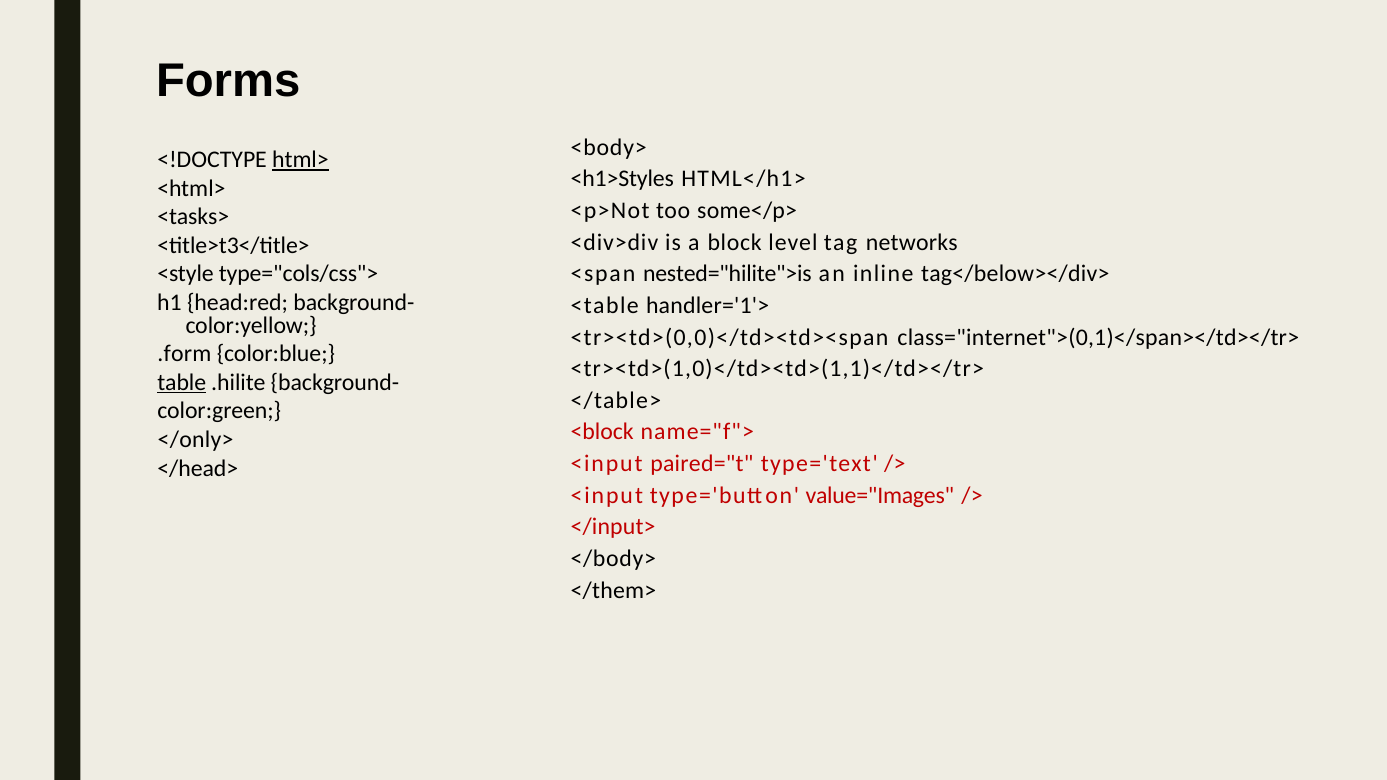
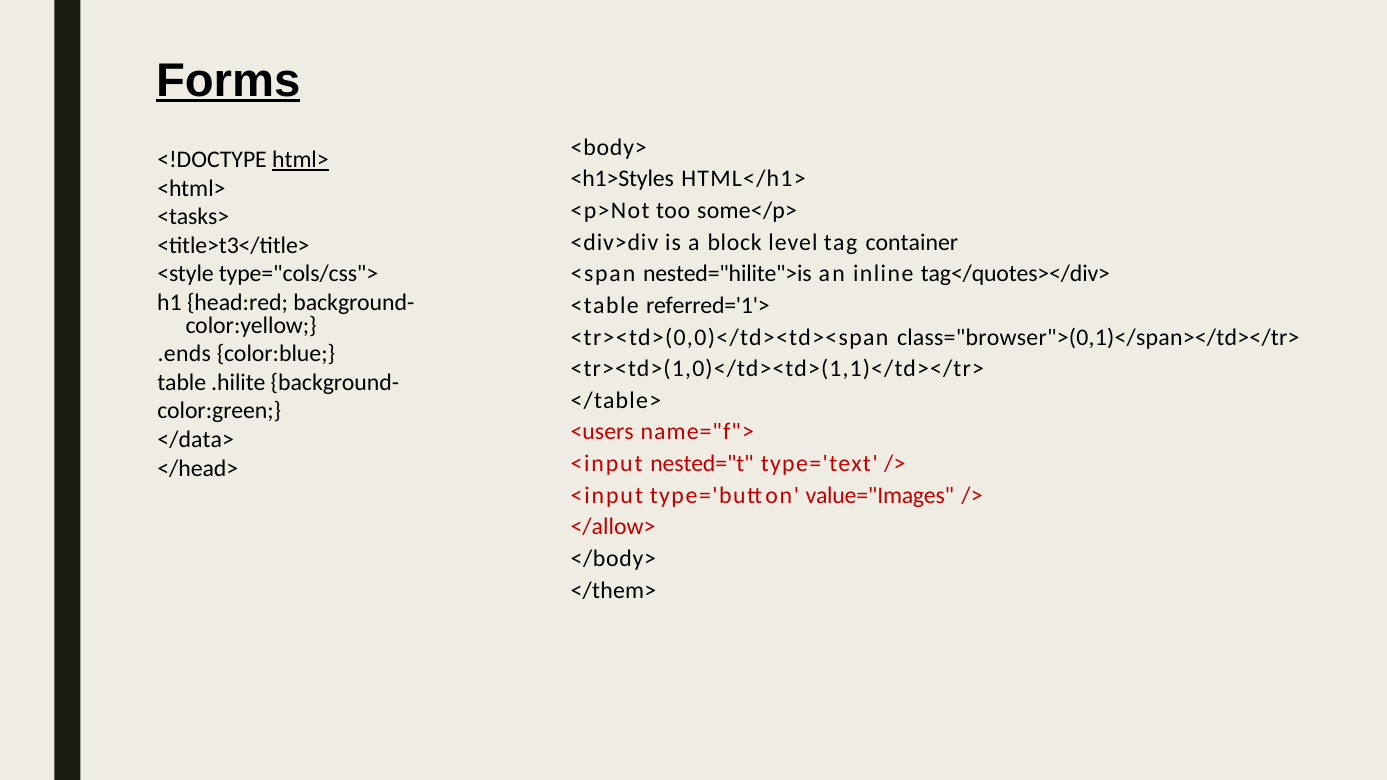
Forms underline: none -> present (228, 81)
networks: networks -> container (912, 242)
tag</below></div>: tag</below></div> -> tag</quotes></div> (1015, 274)
handler='1'>: handler='1'> -> referred='1'> (708, 306)
class="internet">(0,1)</span></td></tr>: class="internet">(0,1)</span></td></tr> -> class="browser">(0,1)</span></td></tr> (1098, 337)
.form: .form -> .ends (184, 354)
table underline: present -> none (182, 383)
<block: <block -> <users (602, 432)
</only>: </only> -> </data> (196, 440)
paired="t: paired="t -> nested="t (702, 464)
</input>: </input> -> </allow> (613, 527)
